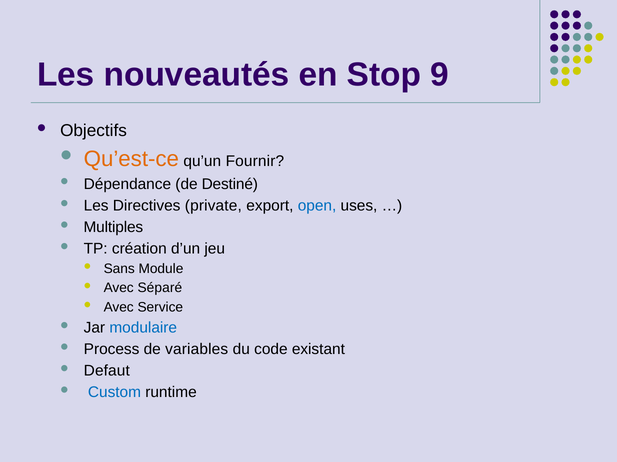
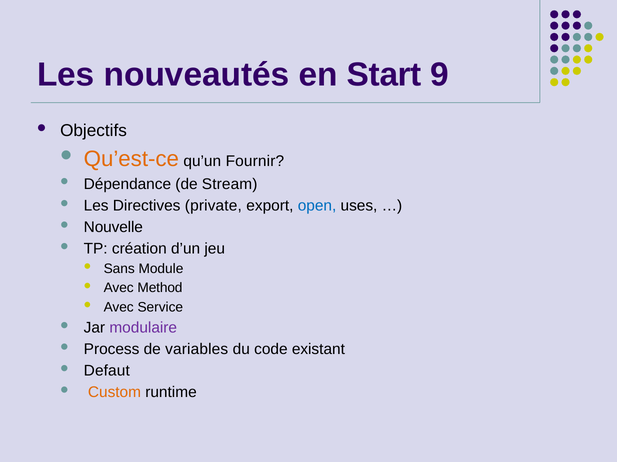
Stop: Stop -> Start (384, 75)
Destiné: Destiné -> Stream (230, 184)
Multiples: Multiples -> Nouvelle (113, 227)
Séparé: Séparé -> Method (160, 288)
modulaire colour: blue -> purple (143, 328)
Custom colour: blue -> orange (114, 393)
